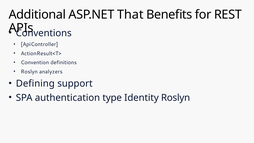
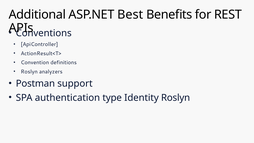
That: That -> Best (130, 15)
Defining: Defining -> Postman (35, 83)
